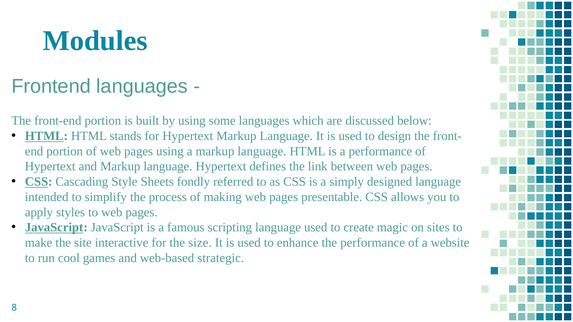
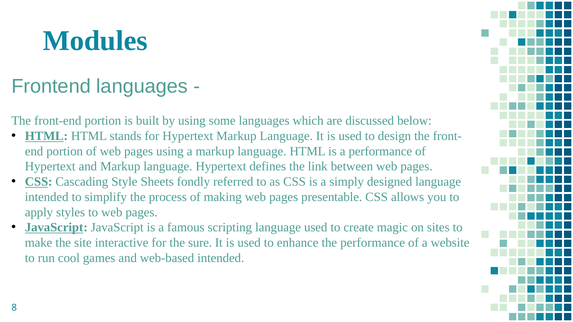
size: size -> sure (200, 243)
web-based strategic: strategic -> intended (221, 258)
